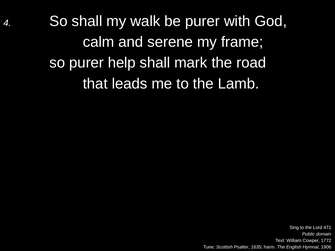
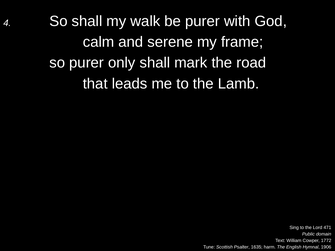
help: help -> only (122, 63)
